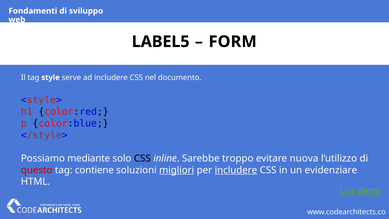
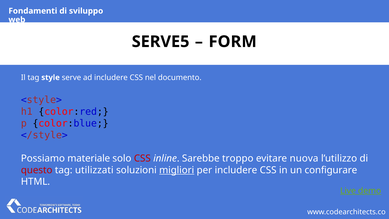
LABEL5: LABEL5 -> SERVE5 (161, 42)
mediante: mediante -> materiale (89, 158)
CSS colour: black -> red (142, 158)
contiene: contiene -> utilizzati (94, 170)
includere underline: present -> none (236, 170)
evidenziare: evidenziare -> configurare (331, 170)
